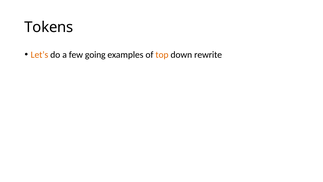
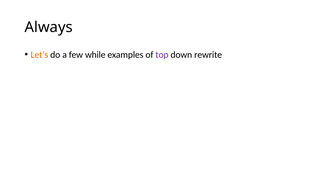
Tokens: Tokens -> Always (49, 27)
going: going -> while (95, 55)
top colour: orange -> purple (162, 55)
